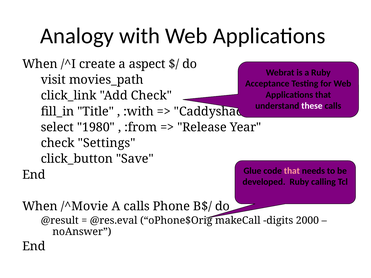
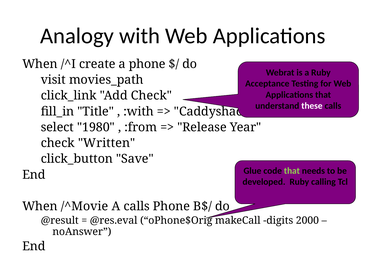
a aspect: aspect -> phone (147, 64)
Settings: Settings -> Written (107, 143)
that colour: pink -> light green (292, 171)
